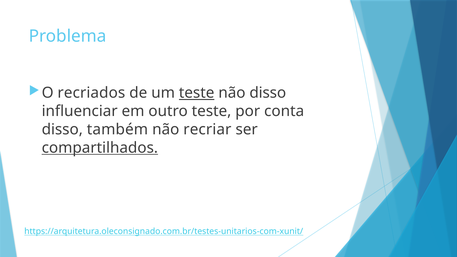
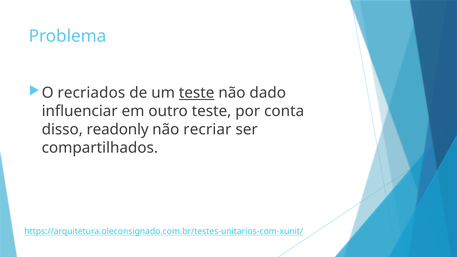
não disso: disso -> dado (268, 93)
também: também -> readonly (118, 130)
compartilhados underline: present -> none (100, 148)
